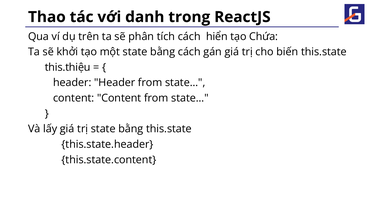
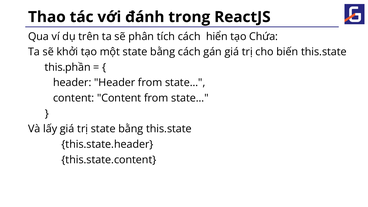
danh: danh -> đánh (145, 17)
this.thiệu: this.thiệu -> this.phần (68, 67)
